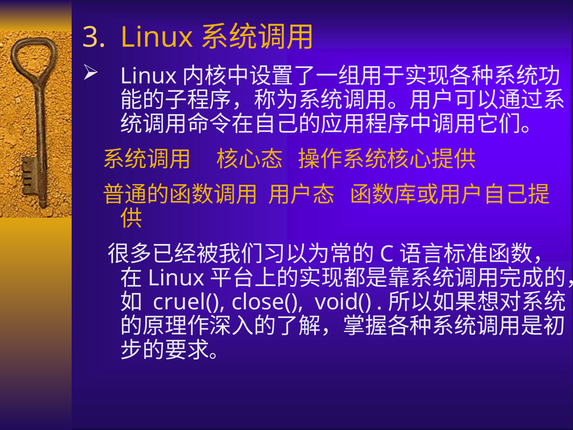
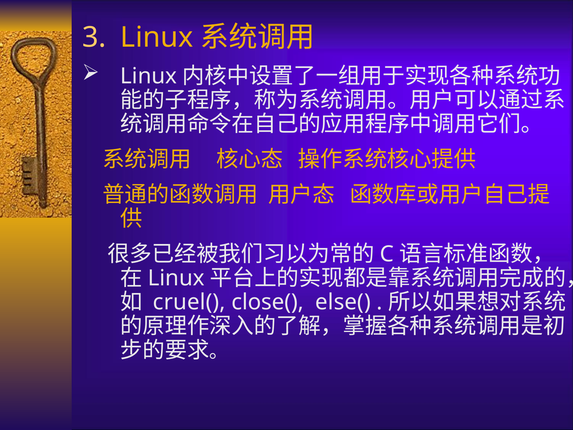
void(: void( -> else( (343, 302)
